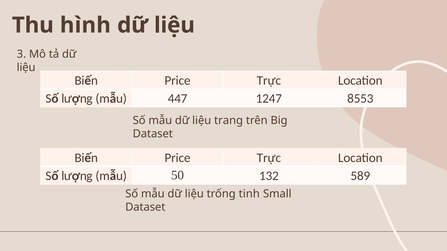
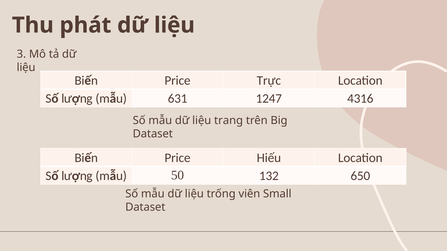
hình: hình -> phát (85, 25)
447: 447 -> 631 (178, 99)
8553: 8553 -> 4316 (360, 99)
Trực: Trực -> Hiếu (269, 158)
589: 589 -> 650 (360, 176)
tinh: tinh -> viên (249, 194)
